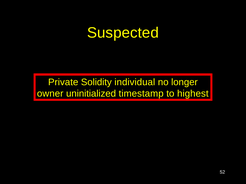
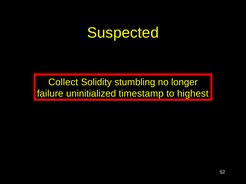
Private: Private -> Collect (63, 82)
individual: individual -> stumbling (135, 82)
owner: owner -> failure (50, 94)
